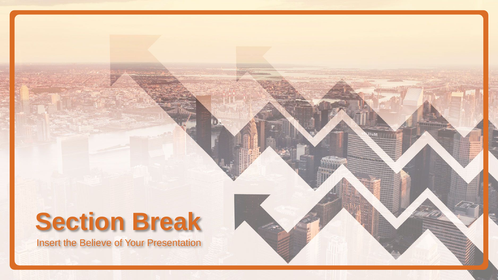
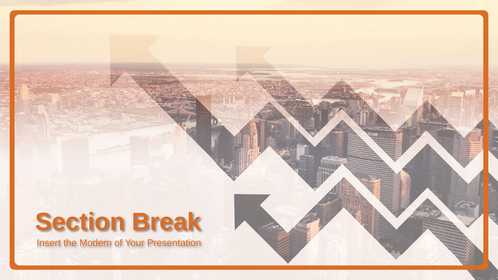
Believe: Believe -> Modern (96, 243)
